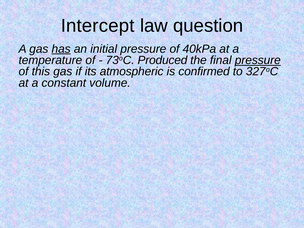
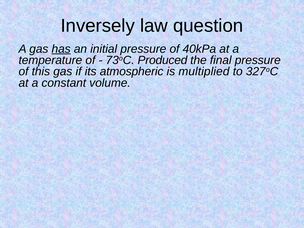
Intercept: Intercept -> Inversely (98, 26)
pressure underline: present -> none (258, 60)
confirmed: confirmed -> multiplied (204, 72)
